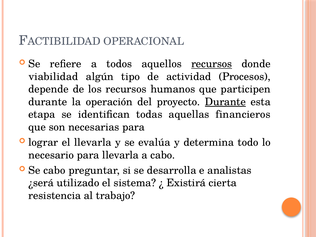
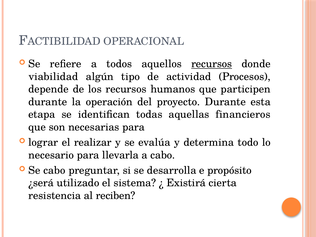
Durante underline: present -> none (225, 102)
el llevarla: llevarla -> realizar (93, 142)
analistas: analistas -> propósito (230, 170)
trabajo: trabajo -> reciben (116, 196)
